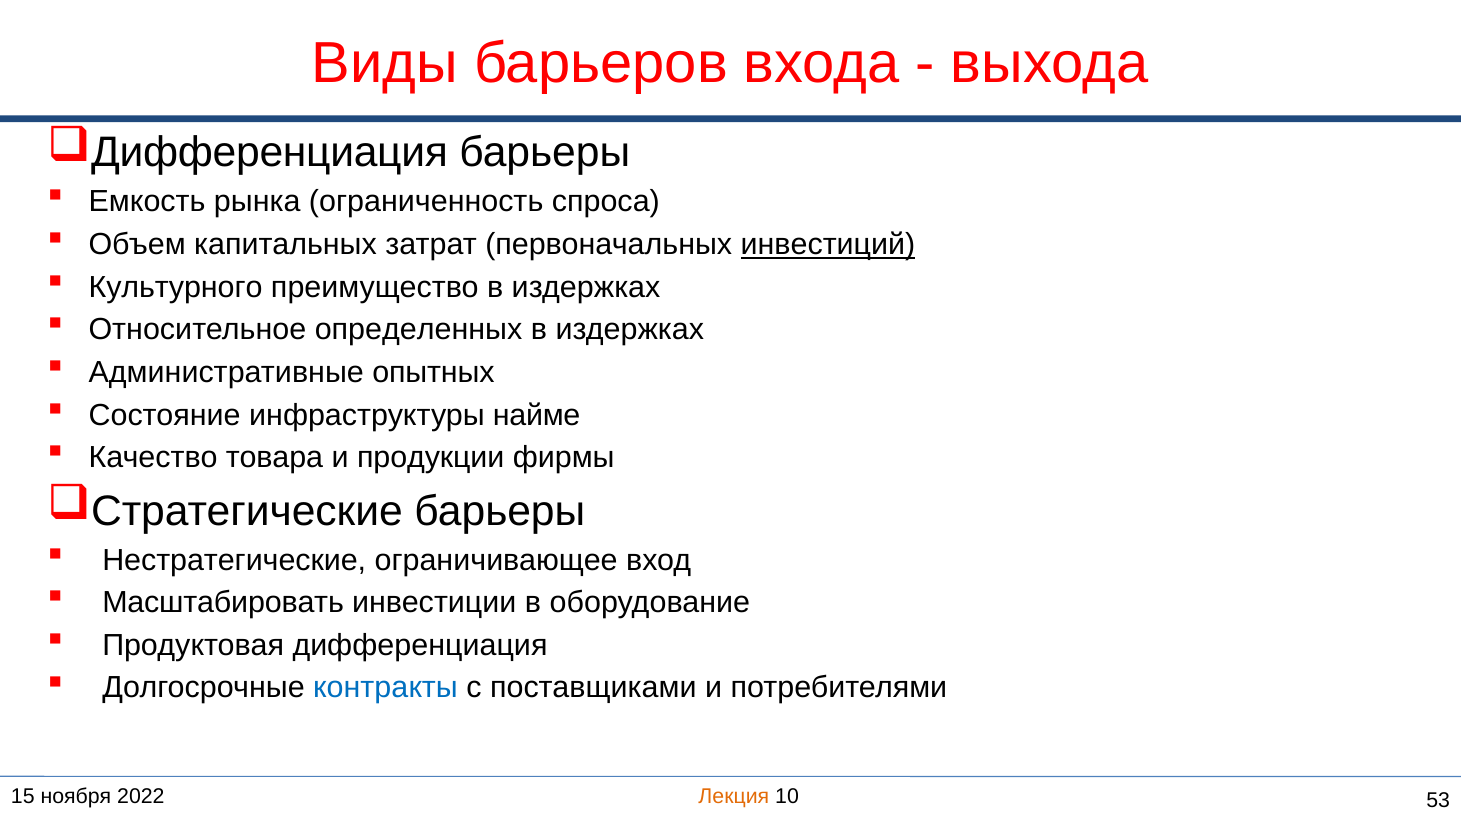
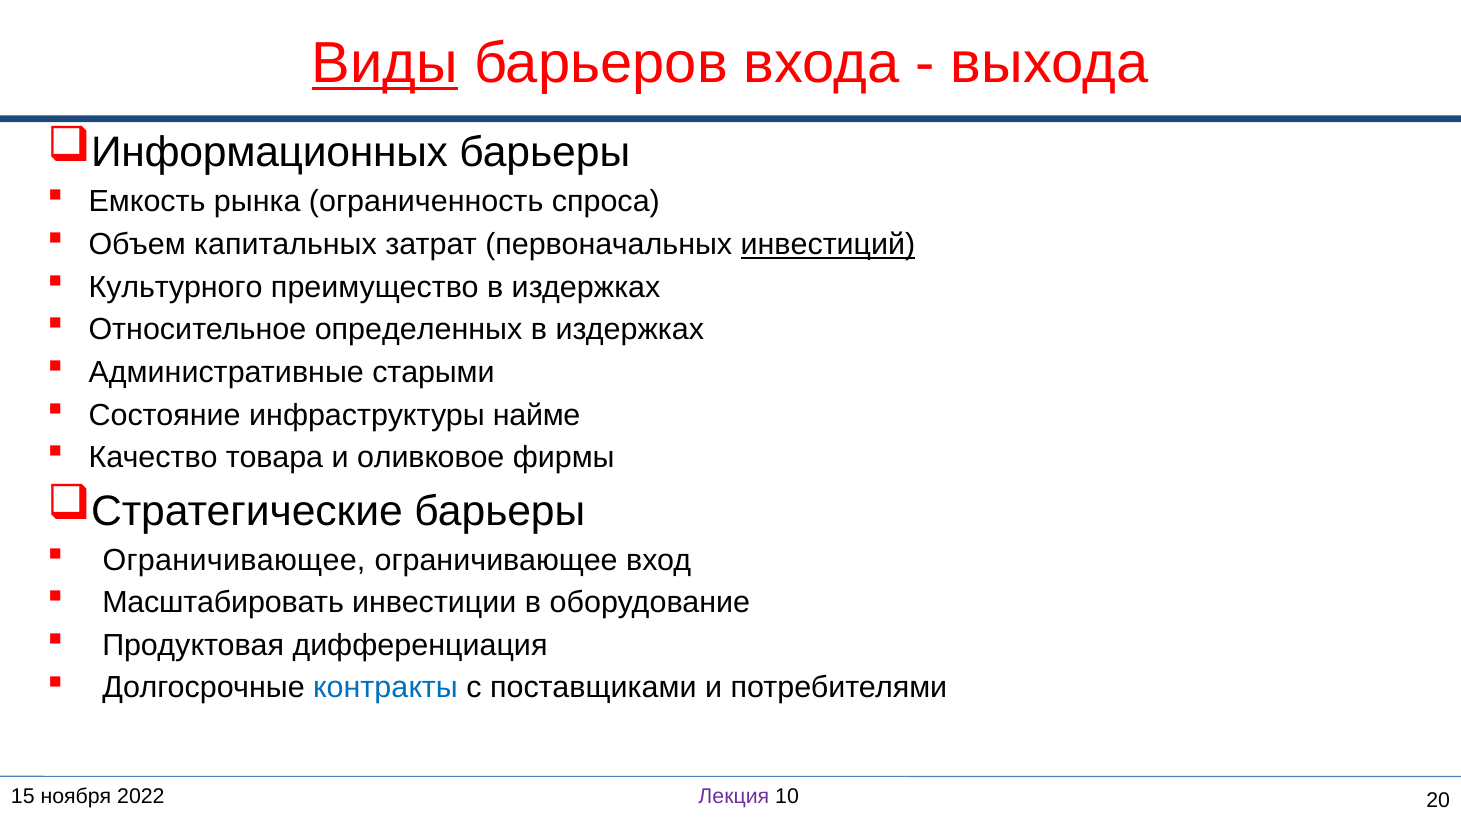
Виды underline: none -> present (385, 63)
Дифференциация: Дифференциация -> Информационных (270, 153)
опытных: опытных -> старыми (433, 372)
продукции: продукции -> оливковое (431, 458)
Нестратегические: Нестратегические -> Ограничивающее (234, 560)
Лекция colour: orange -> purple (734, 796)
53: 53 -> 20 (1438, 800)
